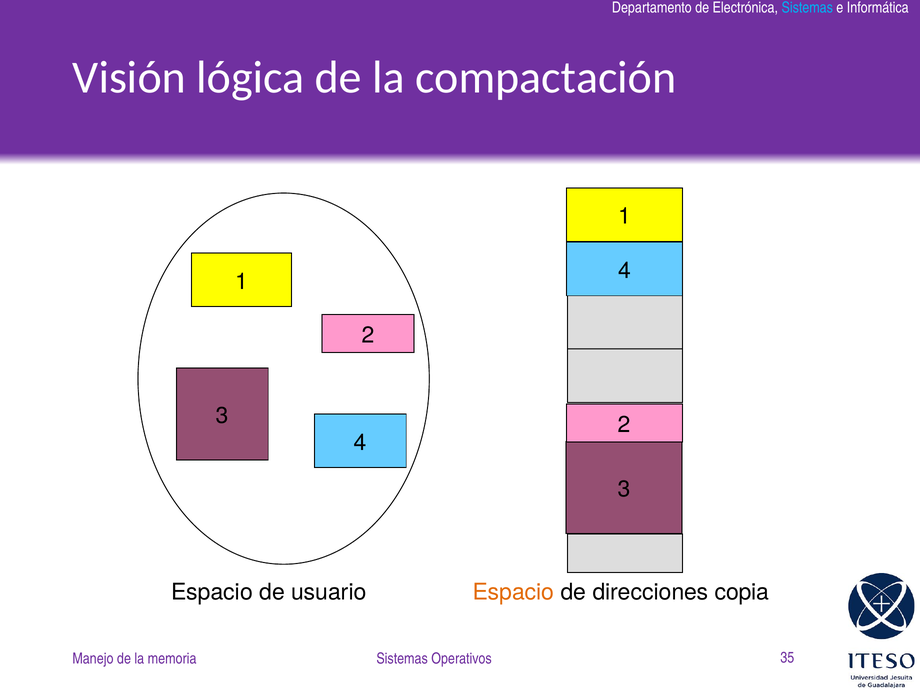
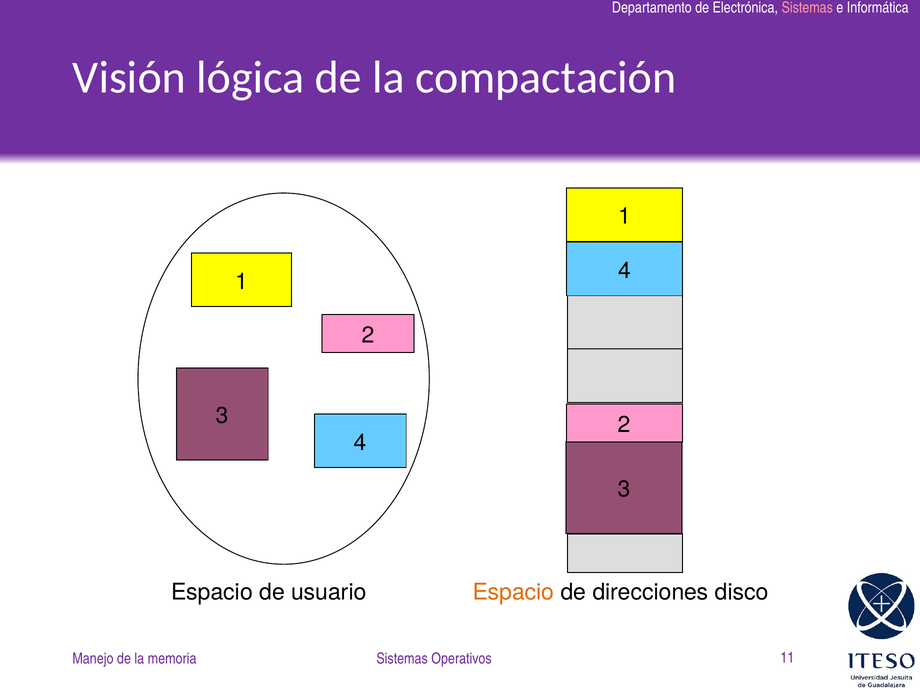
Sistemas colour: light blue -> pink (807, 8)
copia: copia -> disco (742, 592)
35: 35 -> 11 (787, 658)
